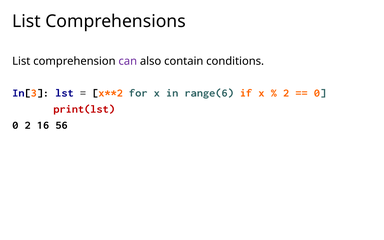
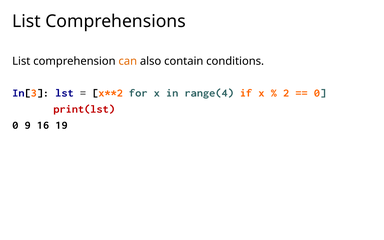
can colour: purple -> orange (128, 61)
range(6: range(6 -> range(4 (209, 93)
0 2: 2 -> 9 (28, 125)
56: 56 -> 19 (61, 125)
